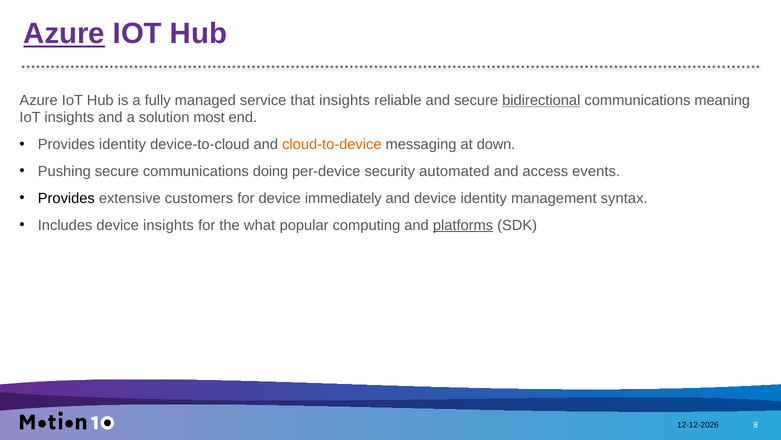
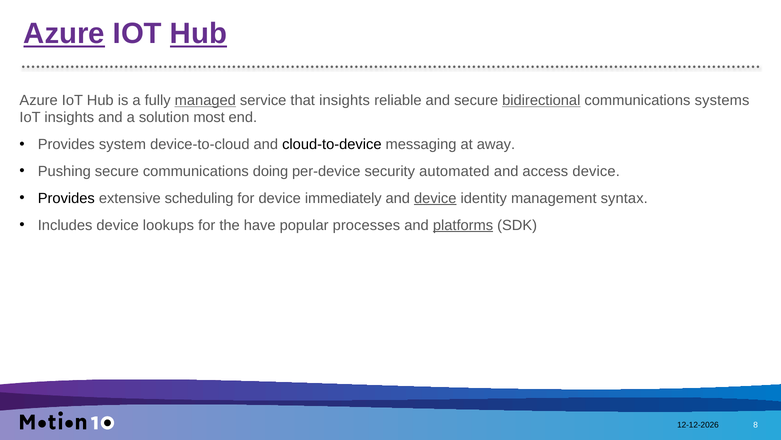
Hub underline: none -> present (198, 34)
managed underline: none -> present (205, 100)
meaning: meaning -> systems (722, 100)
Provides identity: identity -> system (122, 145)
cloud-to-device colour: orange -> black (332, 145)
down: down -> away (496, 145)
access events: events -> device (596, 171)
customers: customers -> scheduling (199, 198)
device underline: none -> present (435, 198)
device insights: insights -> lookups (168, 225)
what: what -> have (260, 225)
computing: computing -> processes (366, 225)
